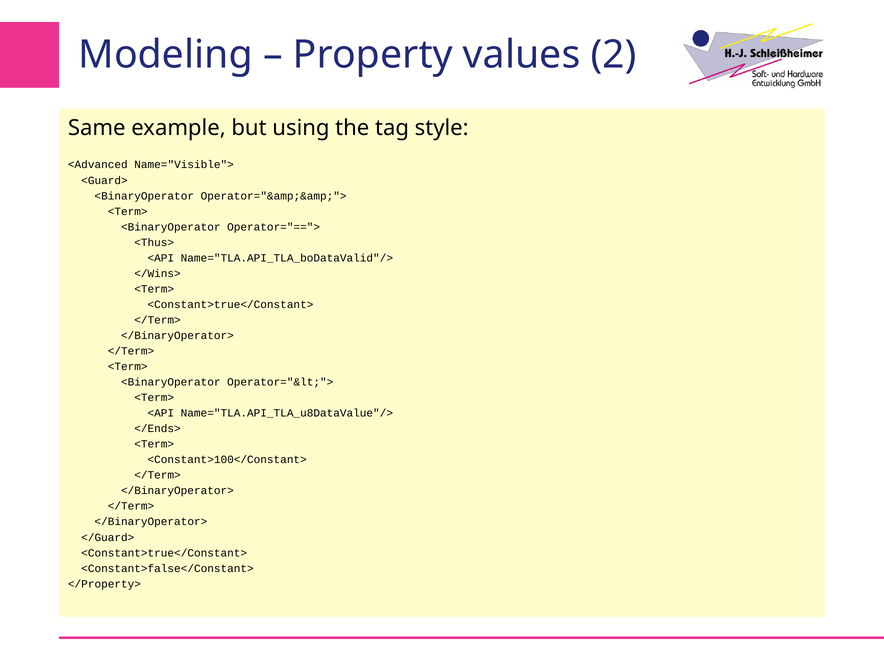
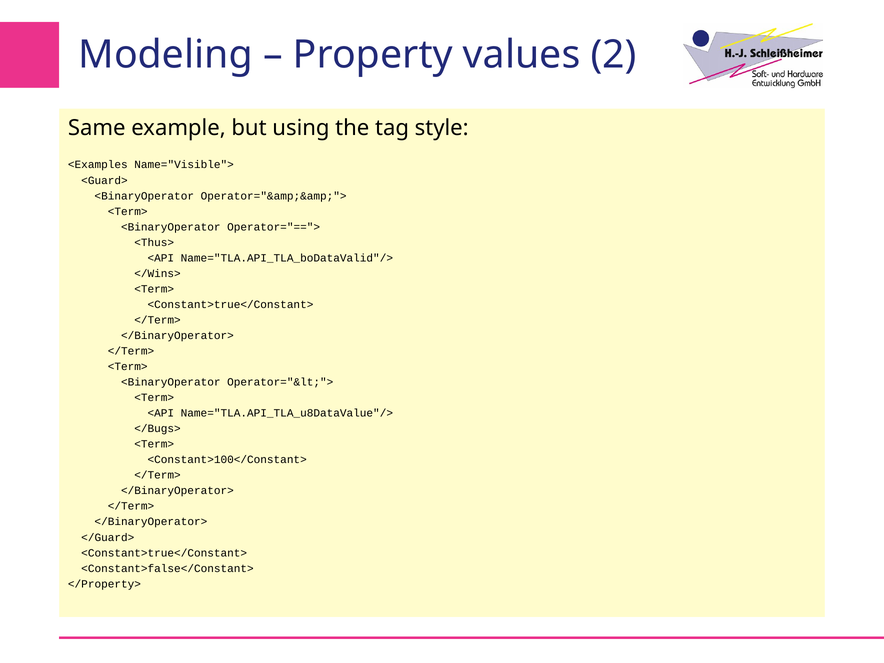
<Advanced: <Advanced -> <Examples (98, 165)
</Ends>: </Ends> -> </Bugs> (157, 429)
